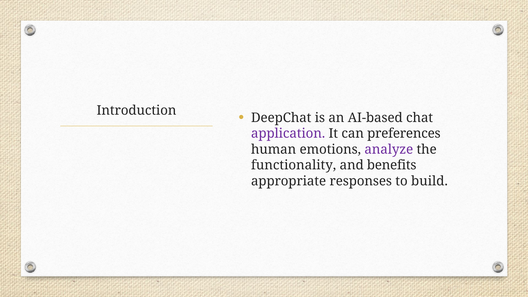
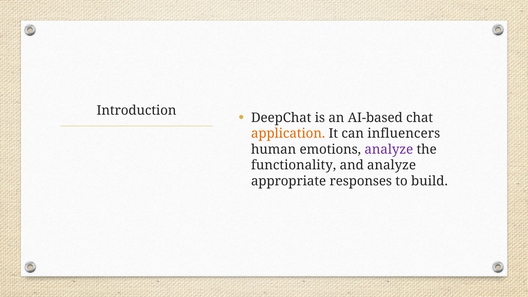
application colour: purple -> orange (288, 134)
preferences: preferences -> influencers (404, 134)
and benefits: benefits -> analyze (392, 165)
